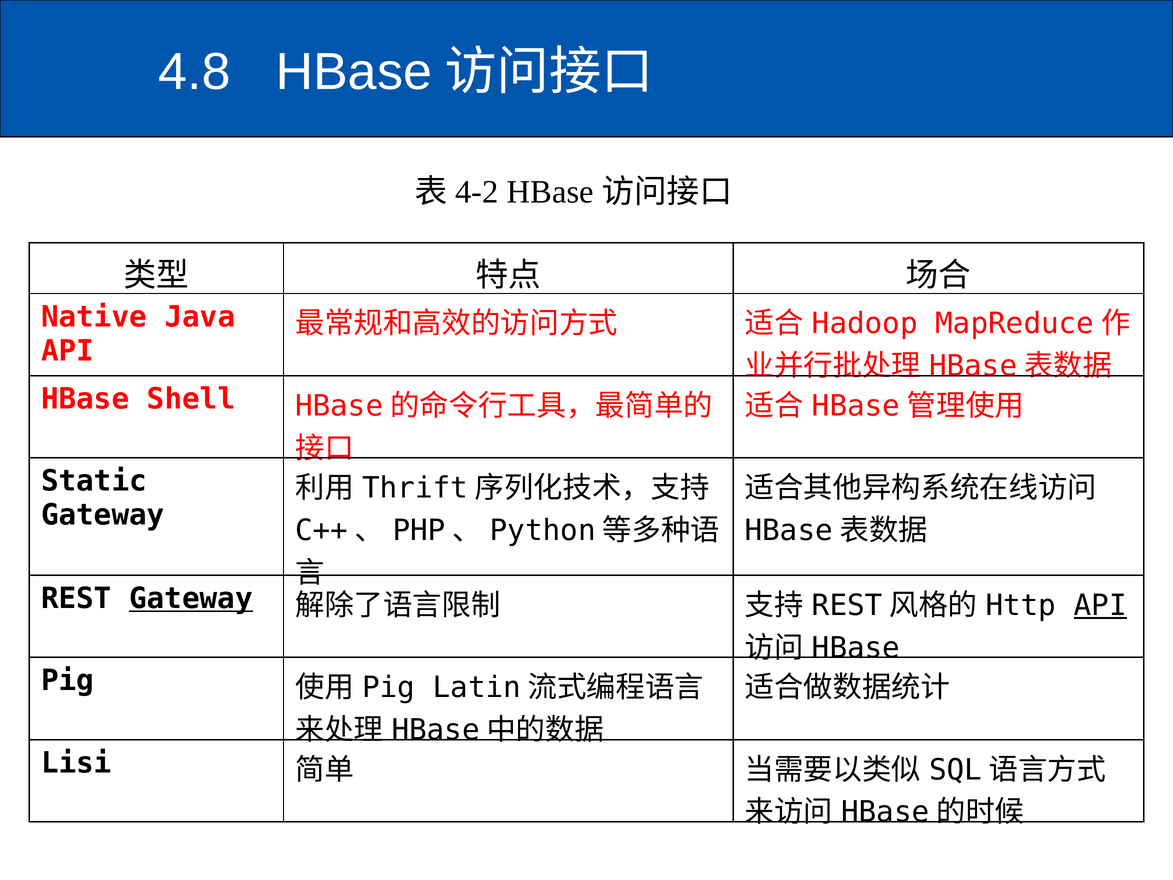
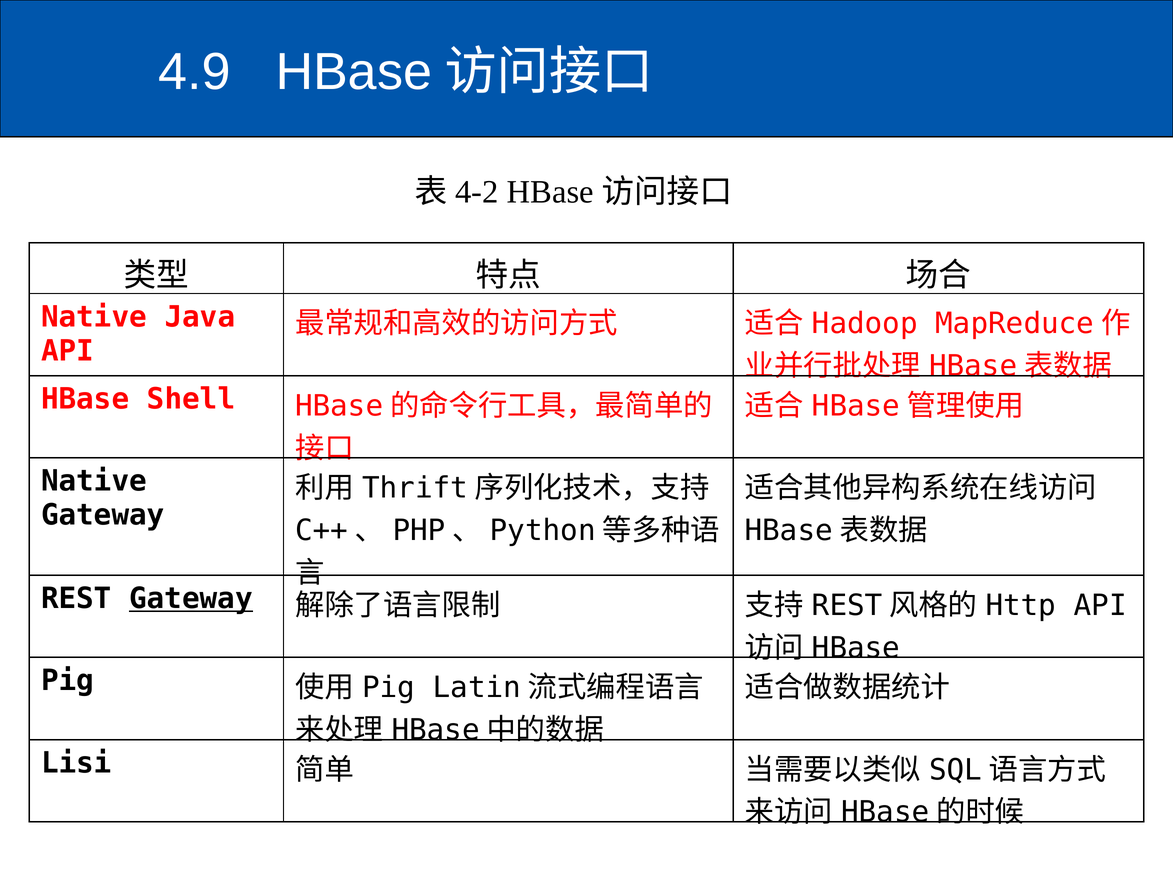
4.8: 4.8 -> 4.9 (195, 72)
Static: Static -> Native (94, 481)
API underline: present -> none (1100, 605)
